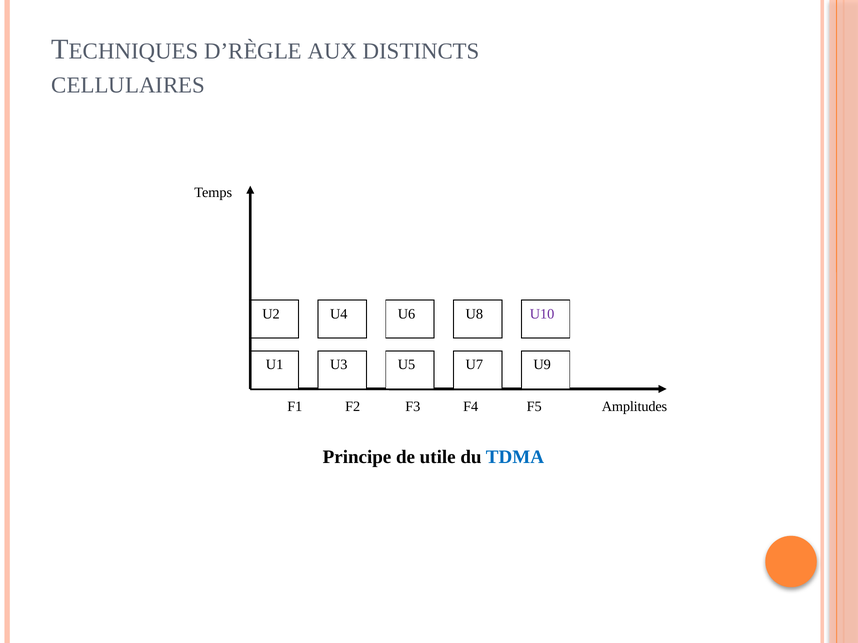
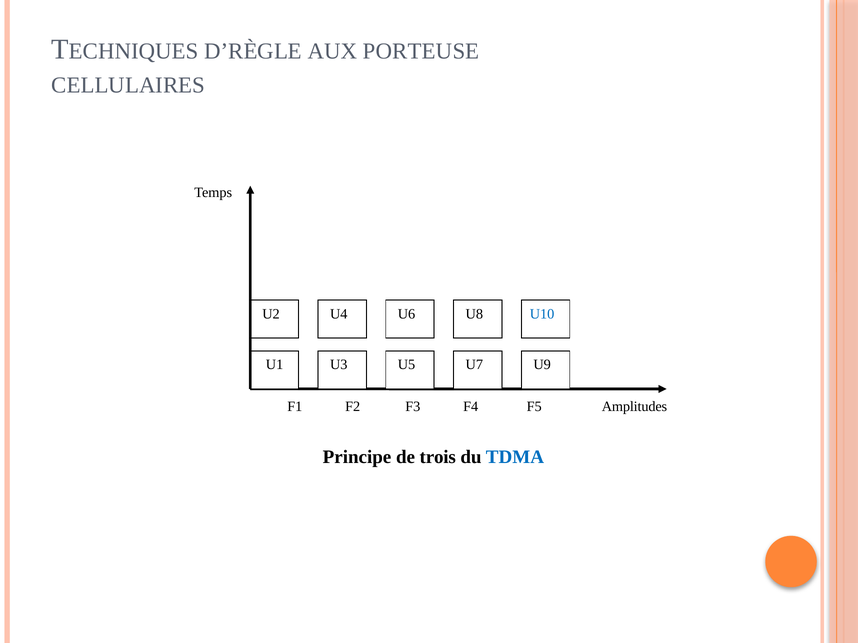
DISTINCTS: DISTINCTS -> PORTEUSE (421, 51)
U10 colour: purple -> blue (542, 314)
utile: utile -> trois (438, 457)
